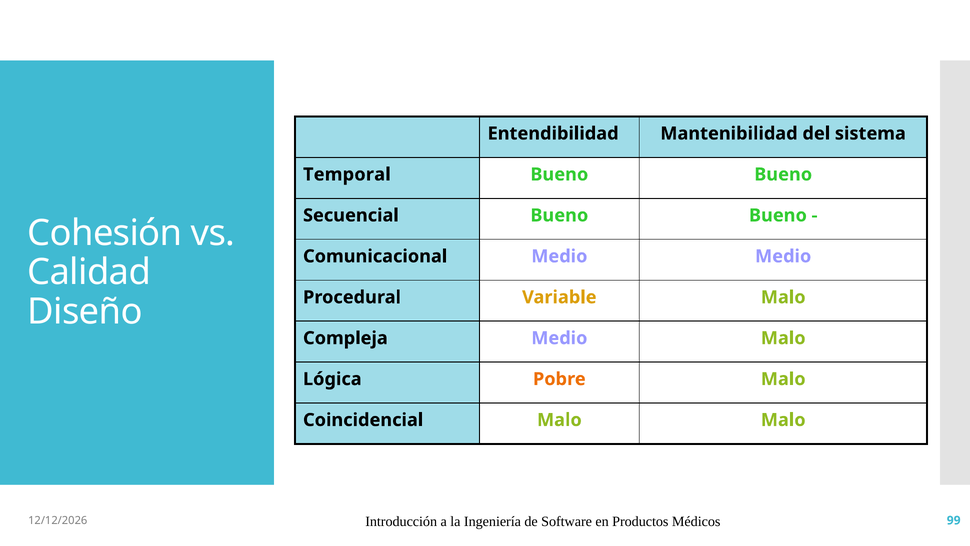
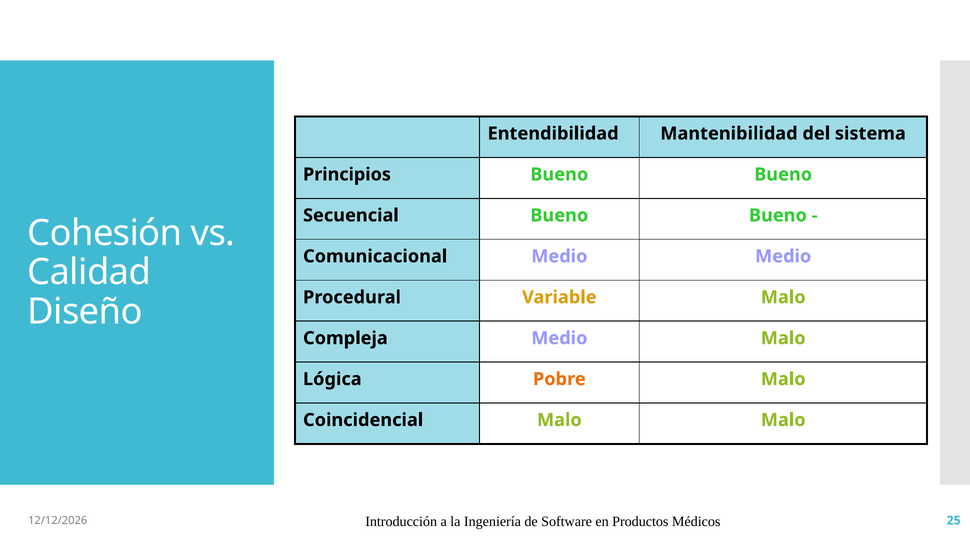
Temporal: Temporal -> Principios (347, 174)
99: 99 -> 25 (954, 520)
